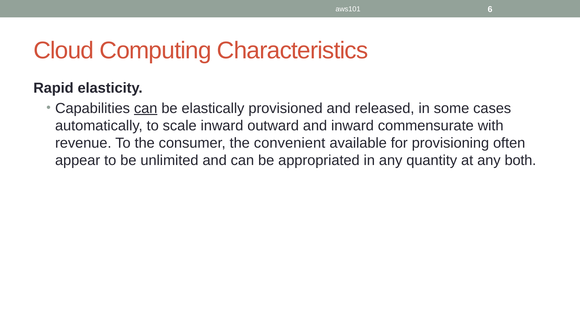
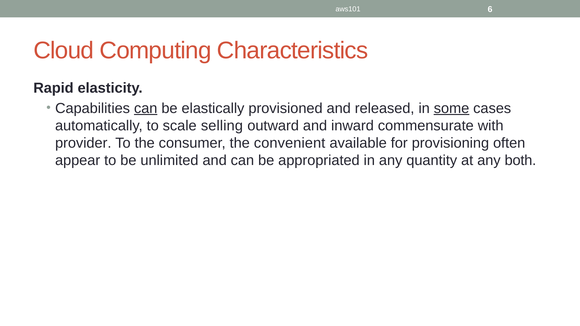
some underline: none -> present (452, 108)
scale inward: inward -> selling (222, 126)
revenue: revenue -> provider (83, 143)
